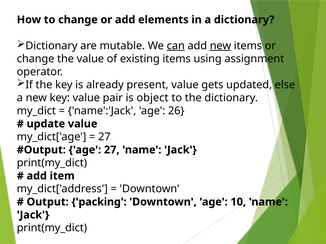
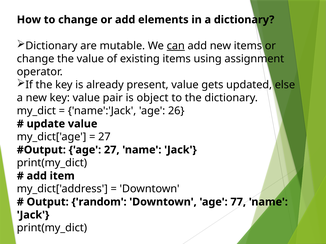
new underline: present -> none (220, 46)
packing: packing -> random (99, 202)
10: 10 -> 77 (238, 202)
